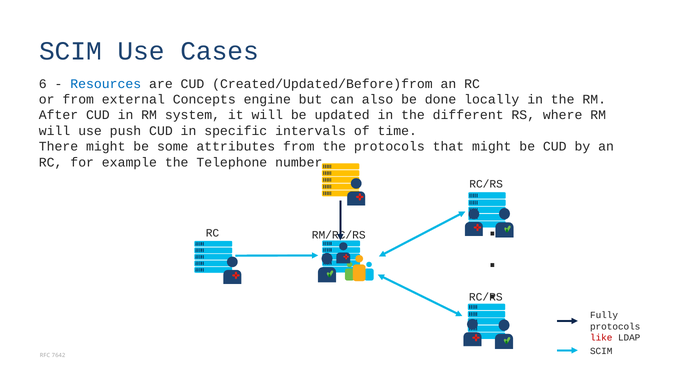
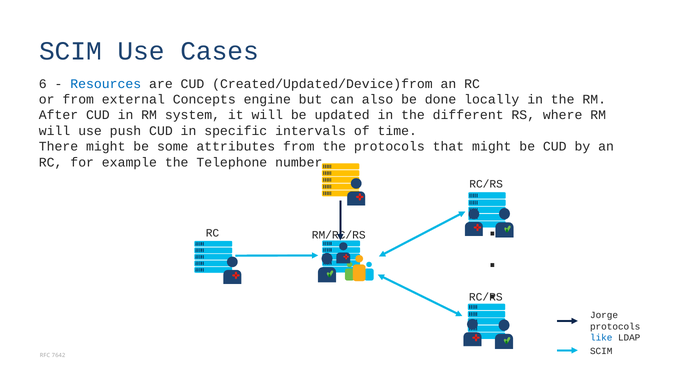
Created/Updated/Before)from: Created/Updated/Before)from -> Created/Updated/Device)from (322, 84)
Fully: Fully -> Jorge (604, 315)
like colour: red -> blue (601, 338)
